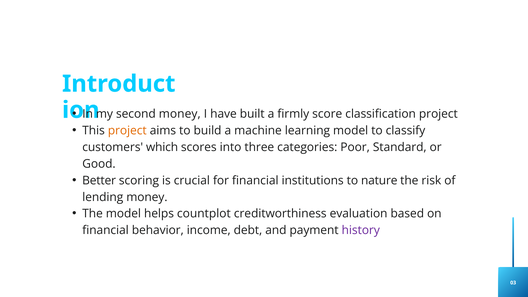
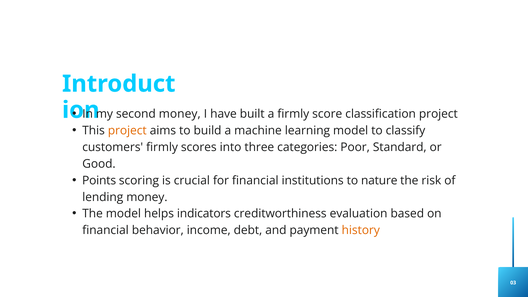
customers which: which -> firmly (162, 147)
Better: Better -> Points (99, 180)
countplot: countplot -> indicators (204, 214)
history colour: purple -> orange (361, 230)
